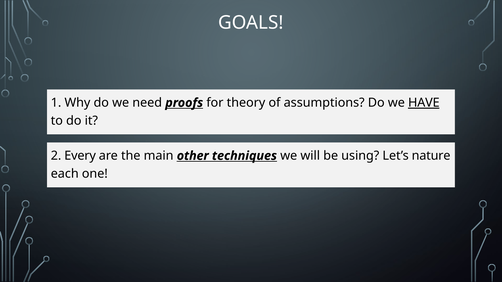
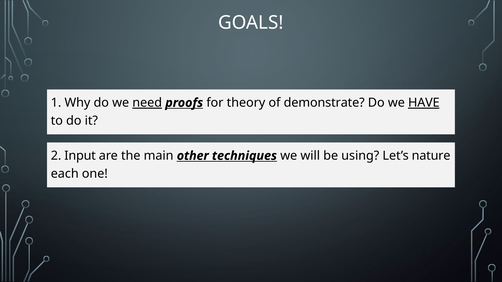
need underline: none -> present (147, 103)
assumptions: assumptions -> demonstrate (324, 103)
Every: Every -> Input (80, 156)
